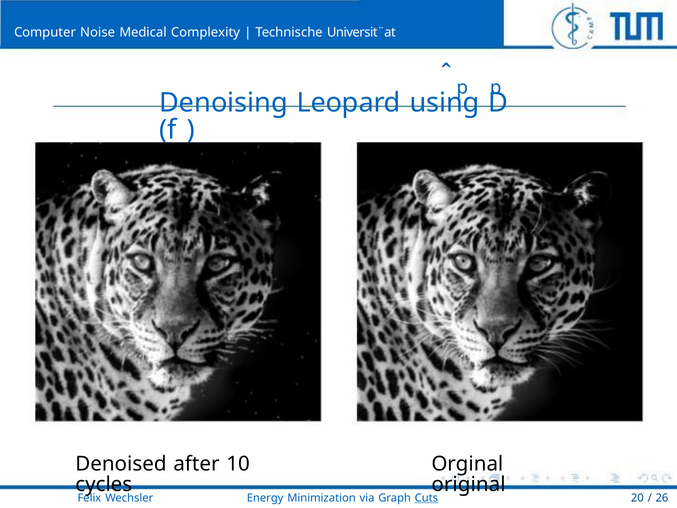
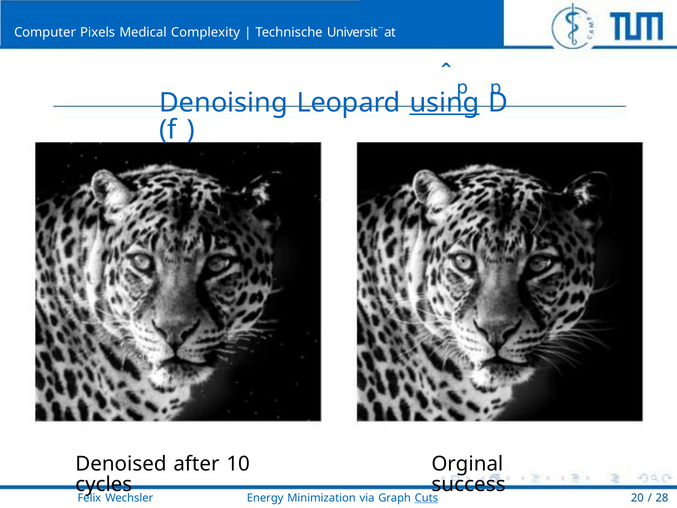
Noise: Noise -> Pixels (98, 33)
using underline: none -> present (445, 103)
original: original -> success (469, 485)
26: 26 -> 28 (662, 499)
